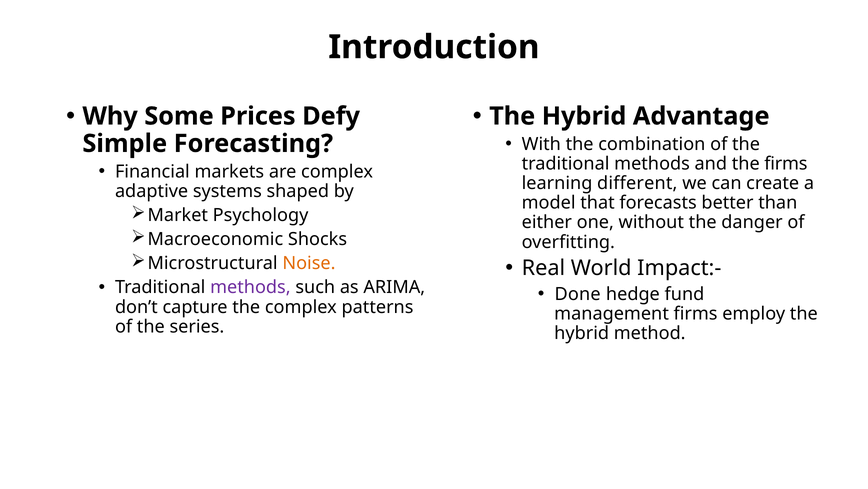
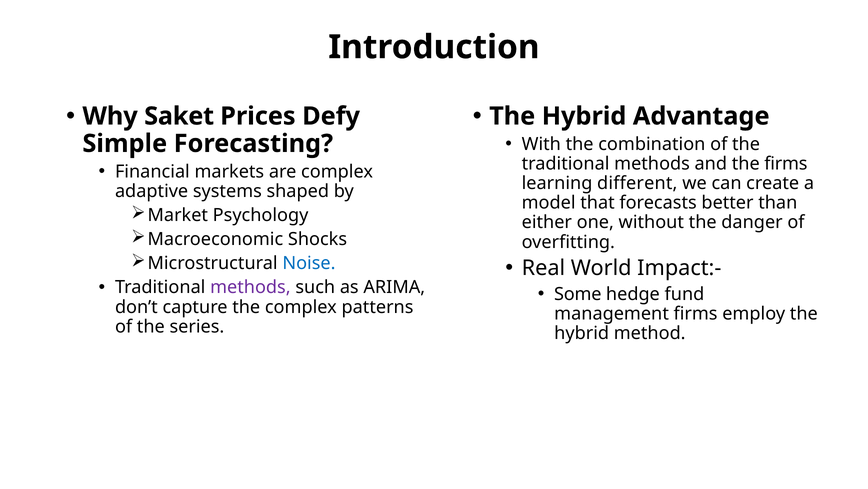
Some: Some -> Saket (179, 116)
Noise colour: orange -> blue (309, 263)
Done: Done -> Some (578, 294)
